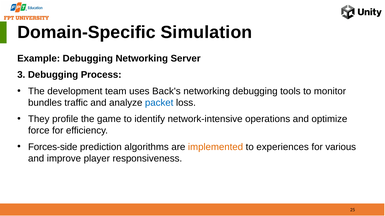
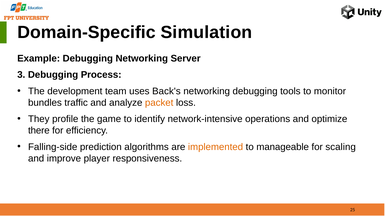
packet colour: blue -> orange (159, 103)
force: force -> there (39, 131)
Forces-side: Forces-side -> Falling-side (53, 147)
experiences: experiences -> manageable (283, 147)
various: various -> scaling (341, 147)
